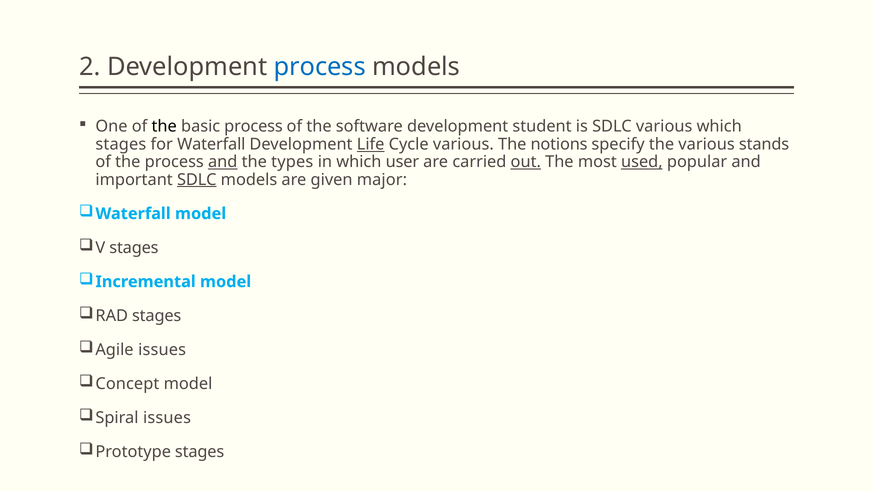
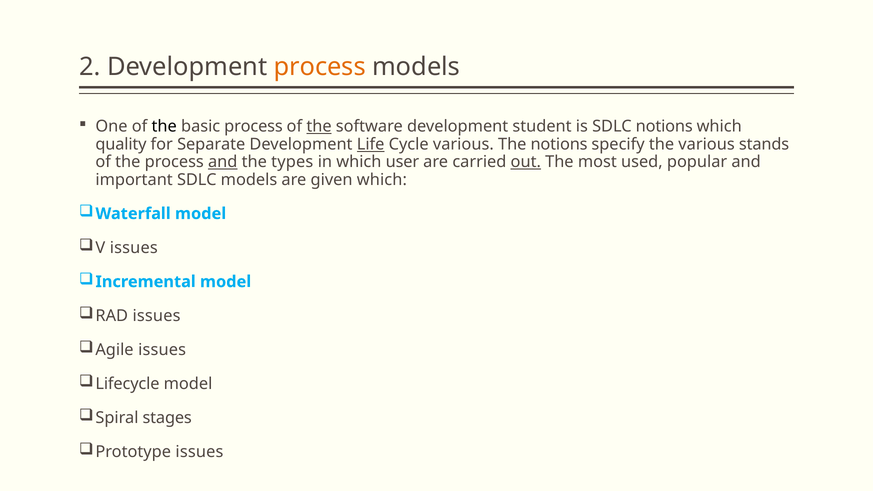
process colour: blue -> orange (320, 67)
the underline: none -> present (319, 127)
SDLC various: various -> notions (664, 127)
stages: stages -> quality (121, 144)
for Waterfall: Waterfall -> Separate (211, 144)
used underline: present -> none (642, 162)
SDLC underline: present -> none (197, 180)
given major: major -> which (382, 180)
V stages: stages -> issues (134, 248)
RAD stages: stages -> issues (157, 316)
Concept: Concept -> Lifecycle (127, 384)
Spiral issues: issues -> stages (167, 418)
Prototype stages: stages -> issues (199, 452)
